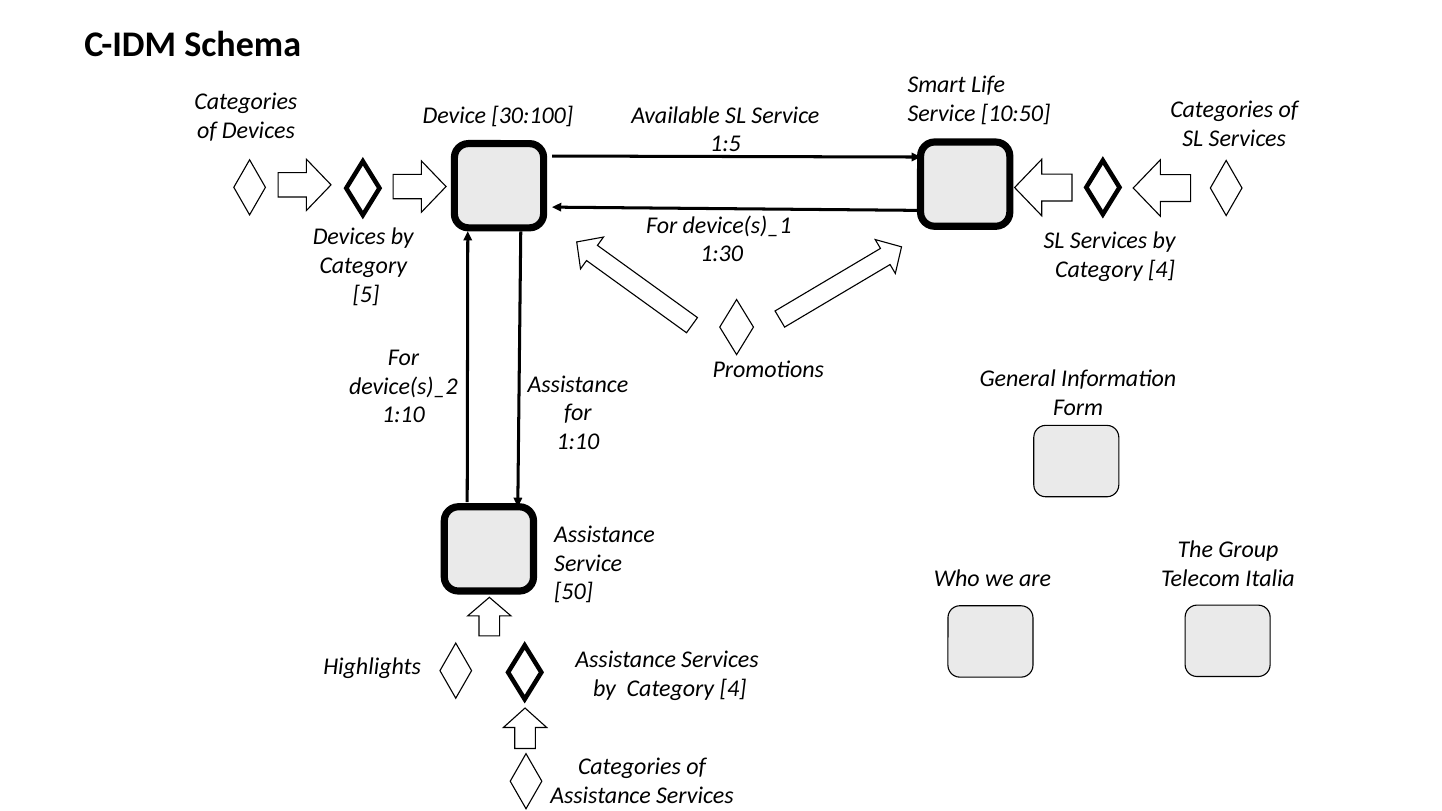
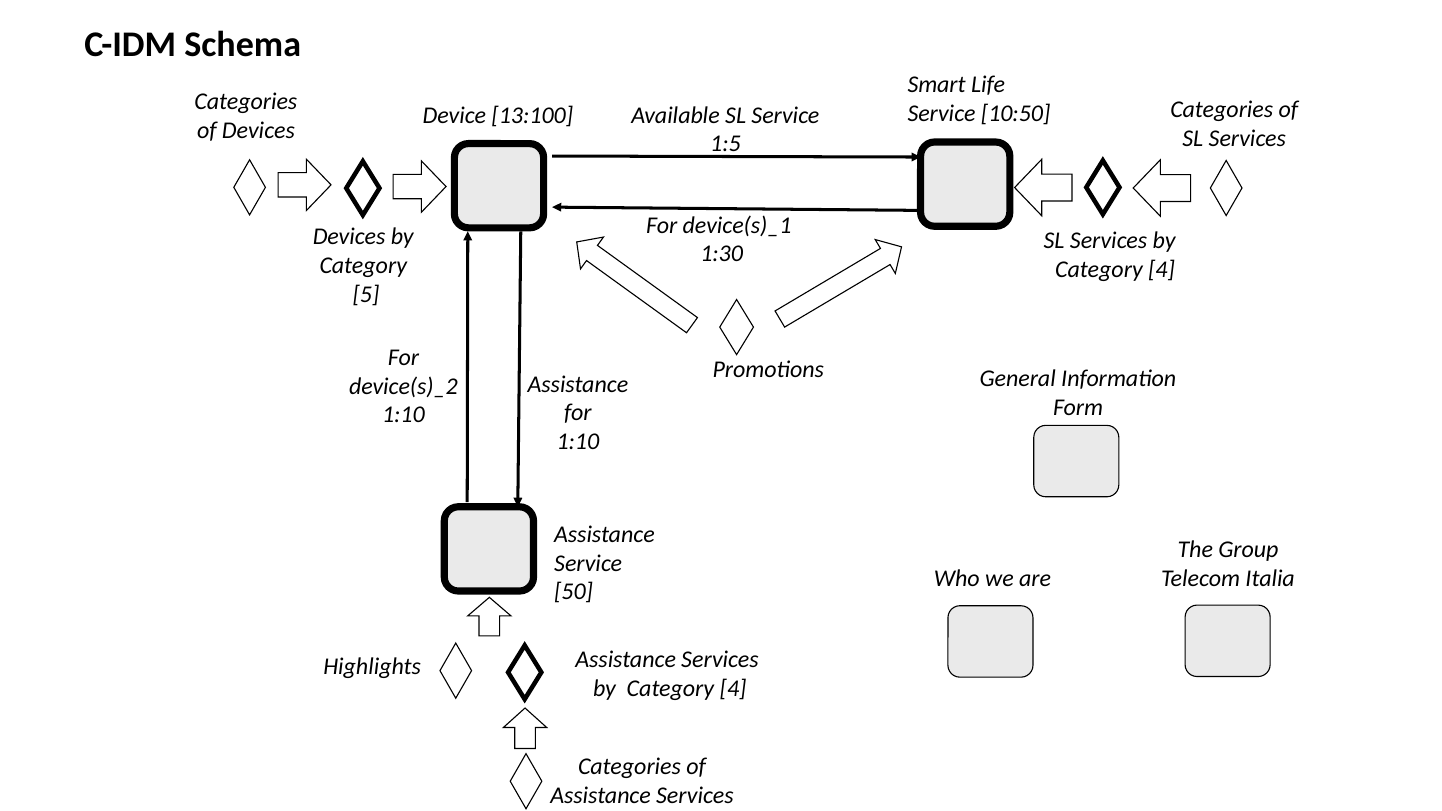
30:100: 30:100 -> 13:100 (532, 116)
